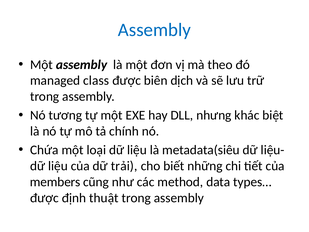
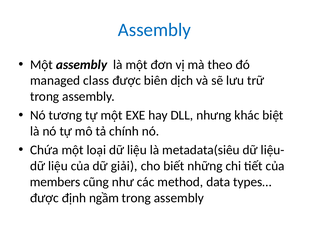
trải: trải -> giải (124, 166)
thuật: thuật -> ngầm (104, 198)
